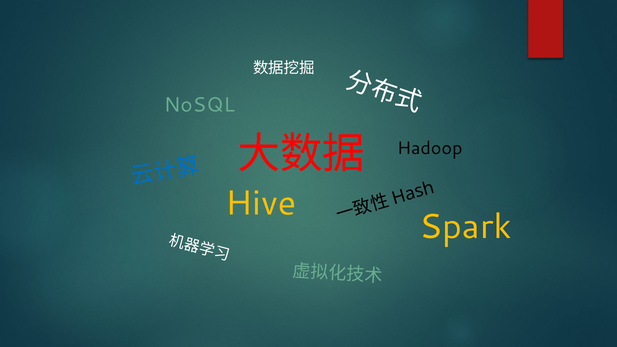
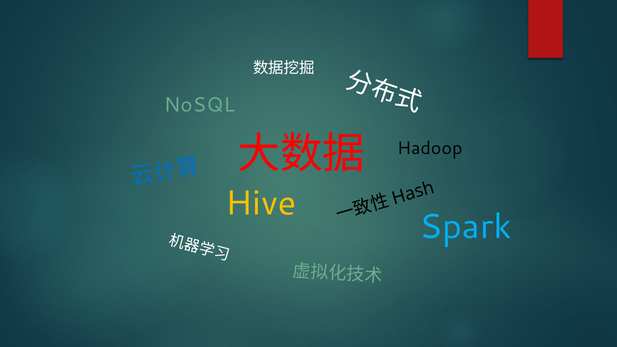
Spark colour: yellow -> light blue (465, 227)
